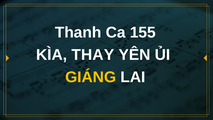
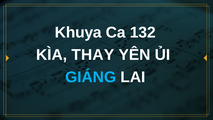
Thanh: Thanh -> Khuya (78, 32)
155: 155 -> 132 (143, 32)
GIÁNG colour: yellow -> light blue (91, 77)
